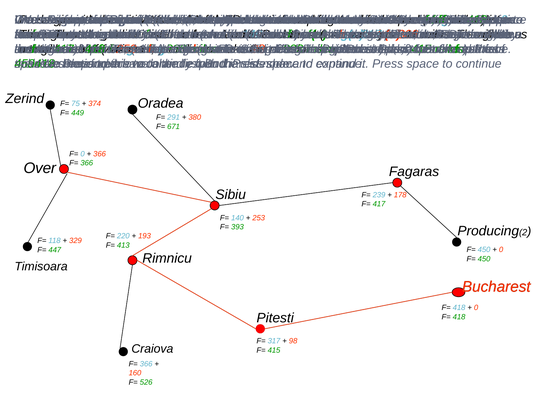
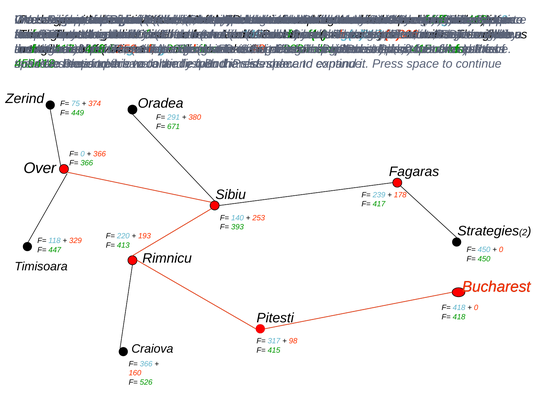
Producing: Producing -> Strategies (488, 231)
